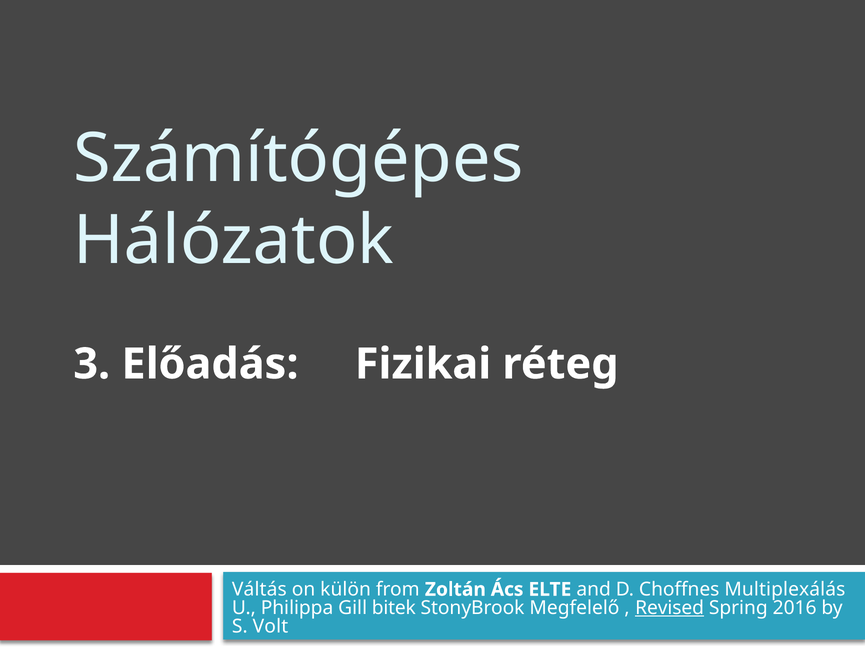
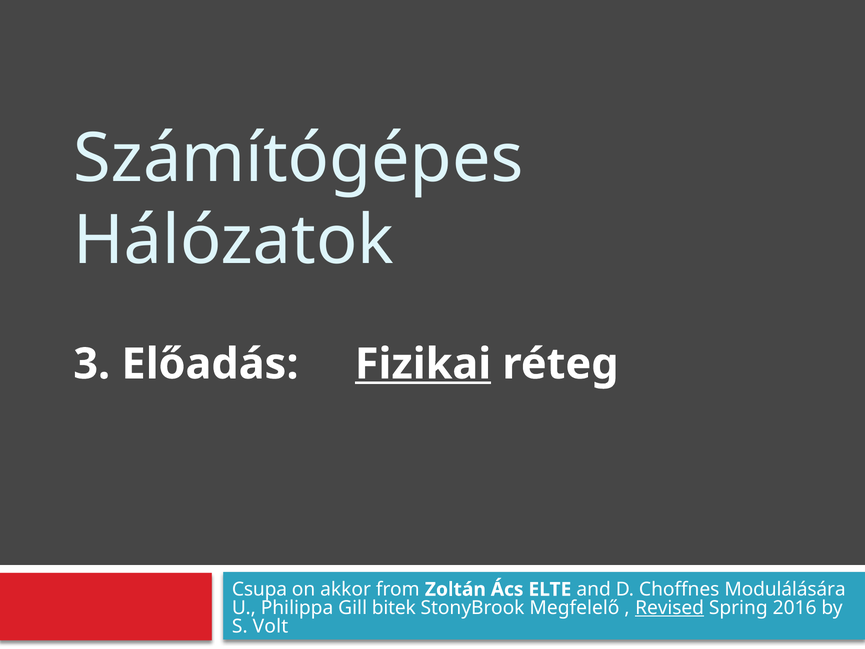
Fizikai underline: none -> present (423, 364)
Váltás: Váltás -> Csupa (260, 589)
külön: külön -> akkor (346, 589)
Multiplexálás: Multiplexálás -> Modulálására (785, 589)
